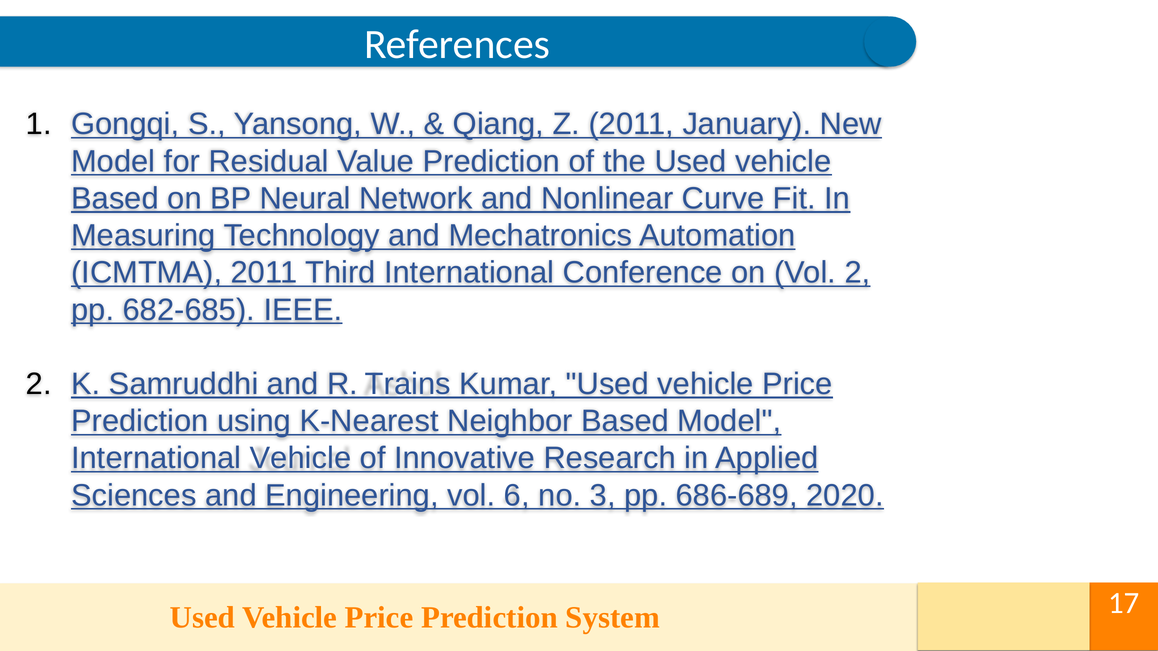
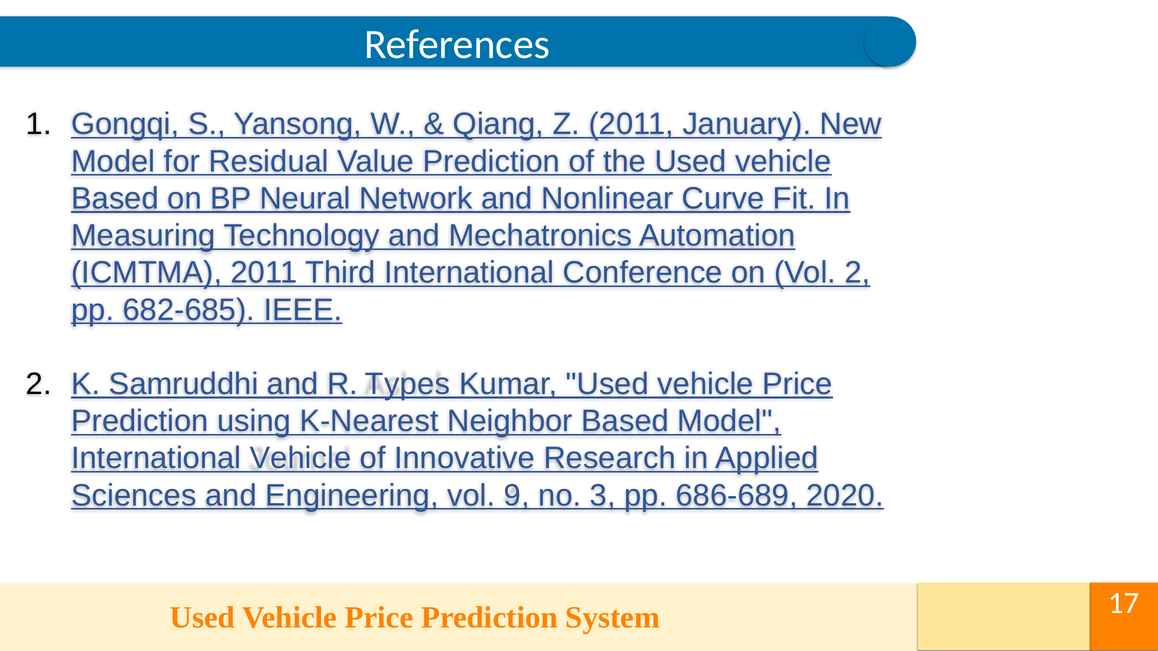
Trains: Trains -> Types (408, 384)
6: 6 -> 9 (517, 496)
